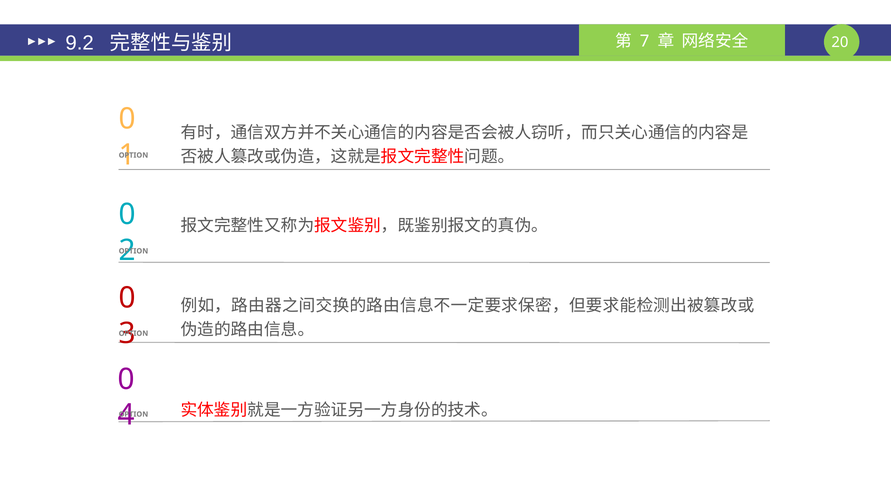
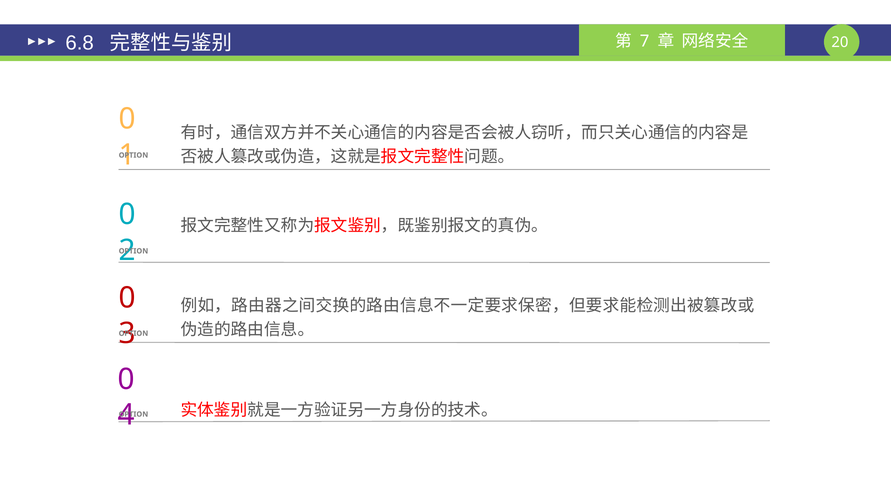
9.2: 9.2 -> 6.8 (80, 43)
